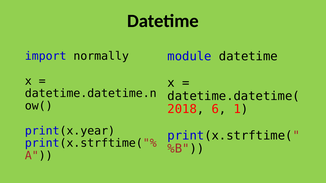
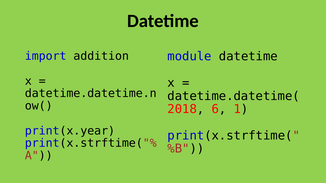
normally: normally -> addition (101, 56)
